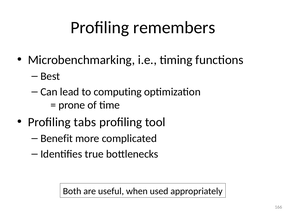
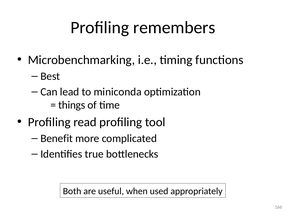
computing: computing -> miniconda (118, 92)
prone: prone -> things (72, 105)
tabs: tabs -> read (85, 122)
